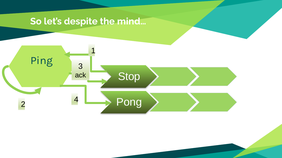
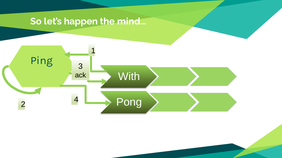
despite: despite -> happen (81, 21)
Stop: Stop -> With (129, 77)
